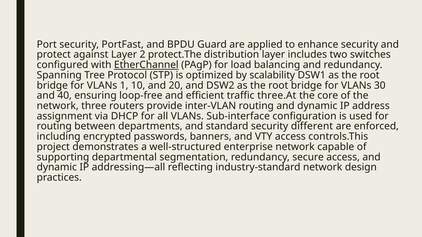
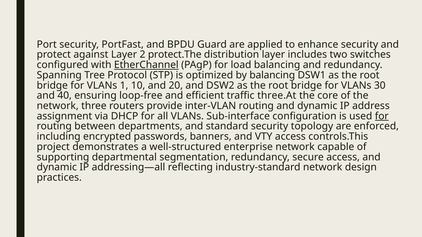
by scalability: scalability -> balancing (272, 75)
for underline: none -> present (382, 116)
different: different -> topology (312, 127)
